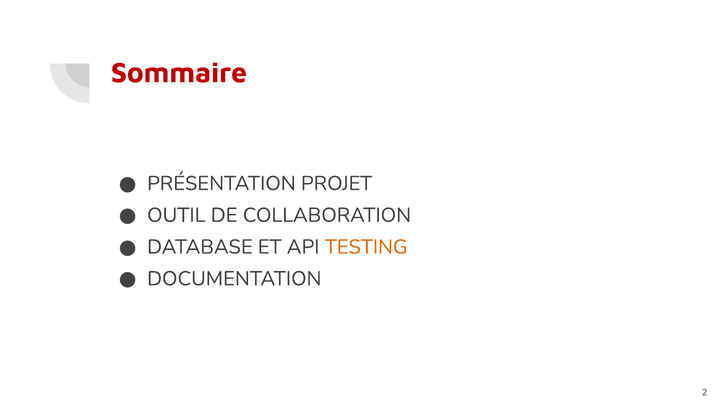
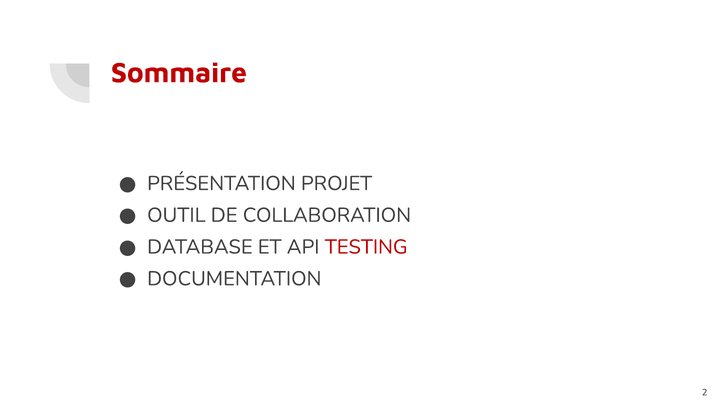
TESTING colour: orange -> red (366, 247)
